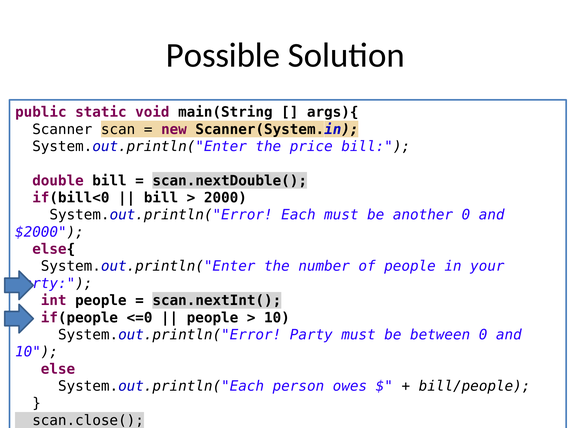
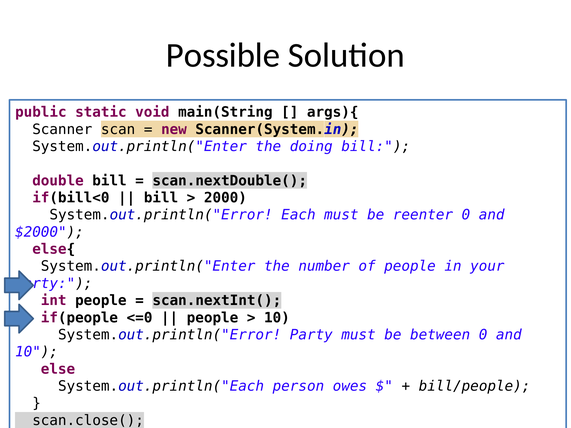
price: price -> doing (311, 147)
another: another -> reenter (423, 215)
